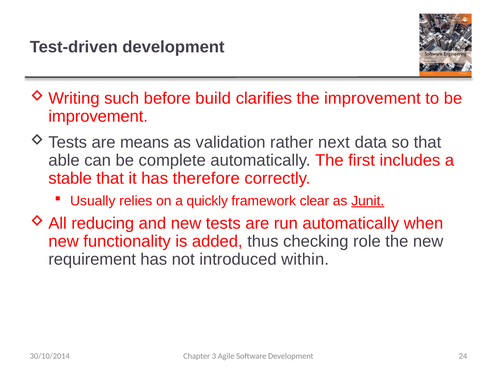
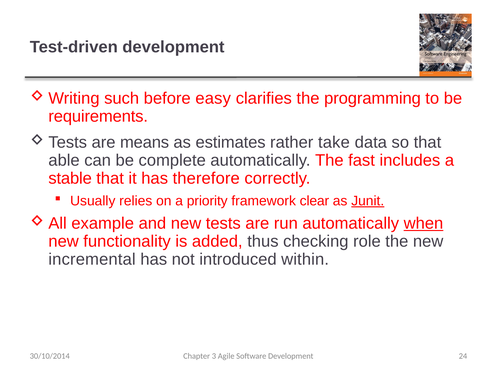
build: build -> easy (213, 98)
the improvement: improvement -> programming (372, 98)
improvement: improvement -> requirements (98, 116)
validation: validation -> estimates (231, 142)
next: next -> take (334, 142)
first: first -> fast (362, 160)
quickly: quickly -> priority (207, 201)
reducing: reducing -> example (103, 223)
when underline: none -> present (423, 223)
requirement: requirement -> incremental (92, 259)
